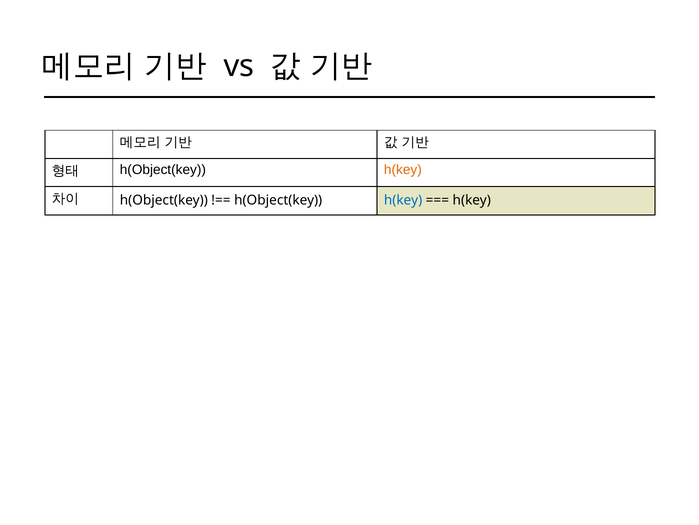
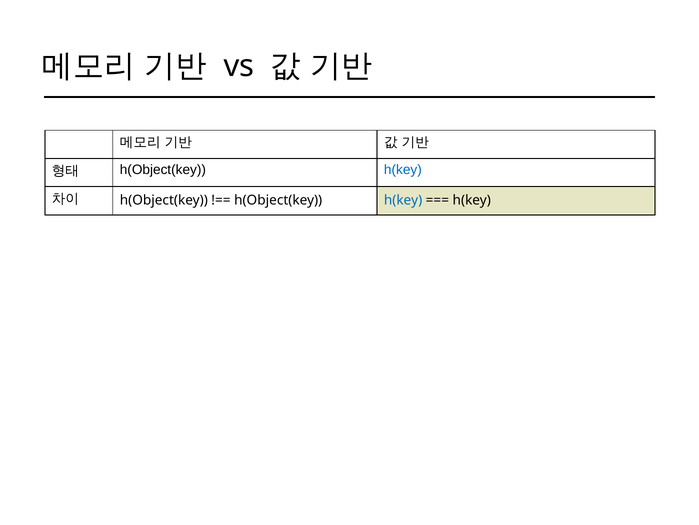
h(key colour: orange -> blue (403, 170)
